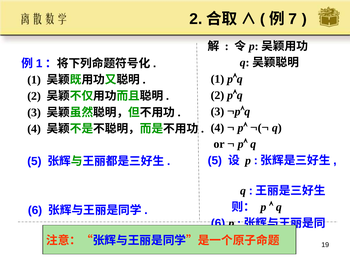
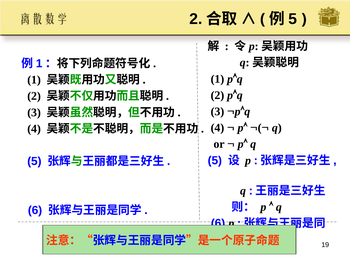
7: 7 -> 5 (293, 19)
